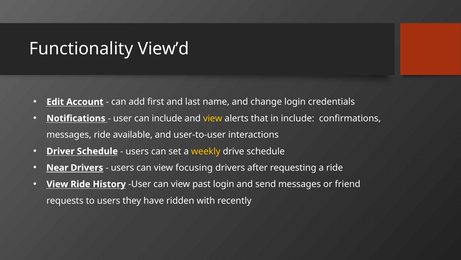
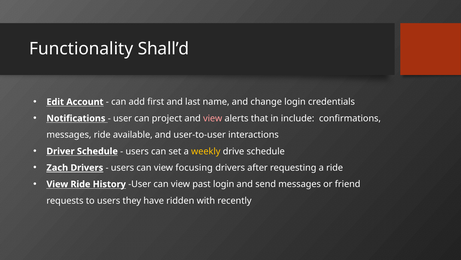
View’d: View’d -> Shall’d (163, 49)
can include: include -> project (167, 118)
view colour: yellow -> pink (213, 118)
Near: Near -> Zach (57, 167)
